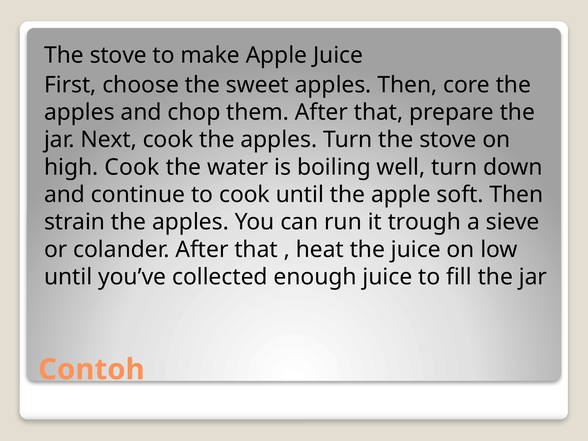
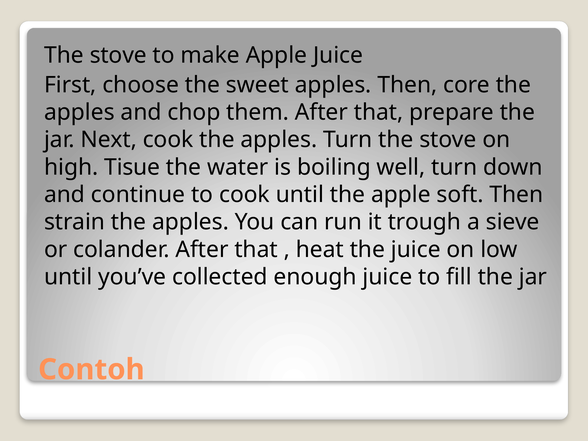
high Cook: Cook -> Tisue (132, 167)
